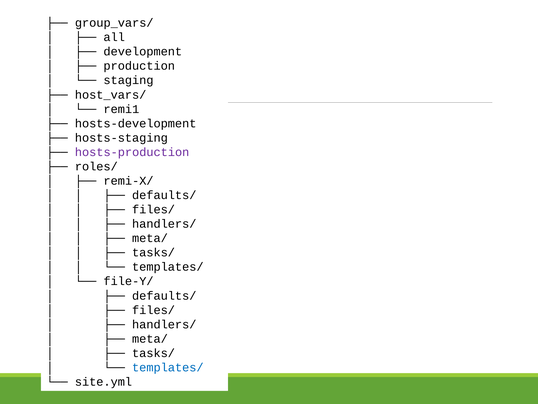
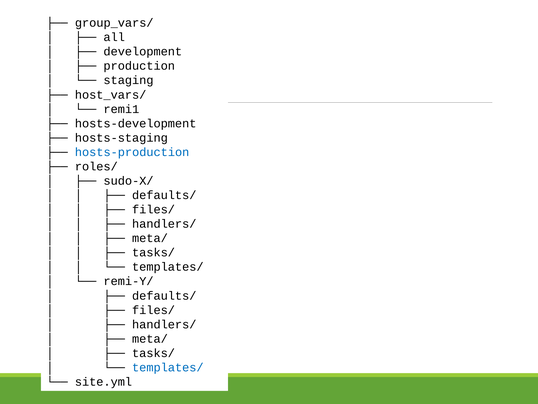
hosts-production colour: purple -> blue (132, 152)
remi-X/: remi-X/ -> sudo-X/ (129, 181)
file-Y/: file-Y/ -> remi-Y/ (129, 281)
